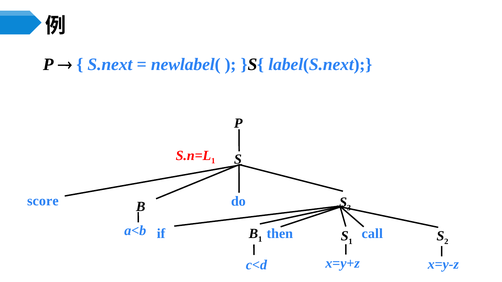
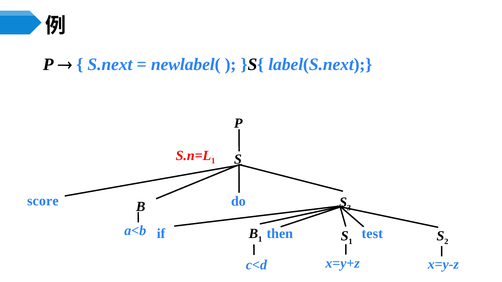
call: call -> test (372, 234)
